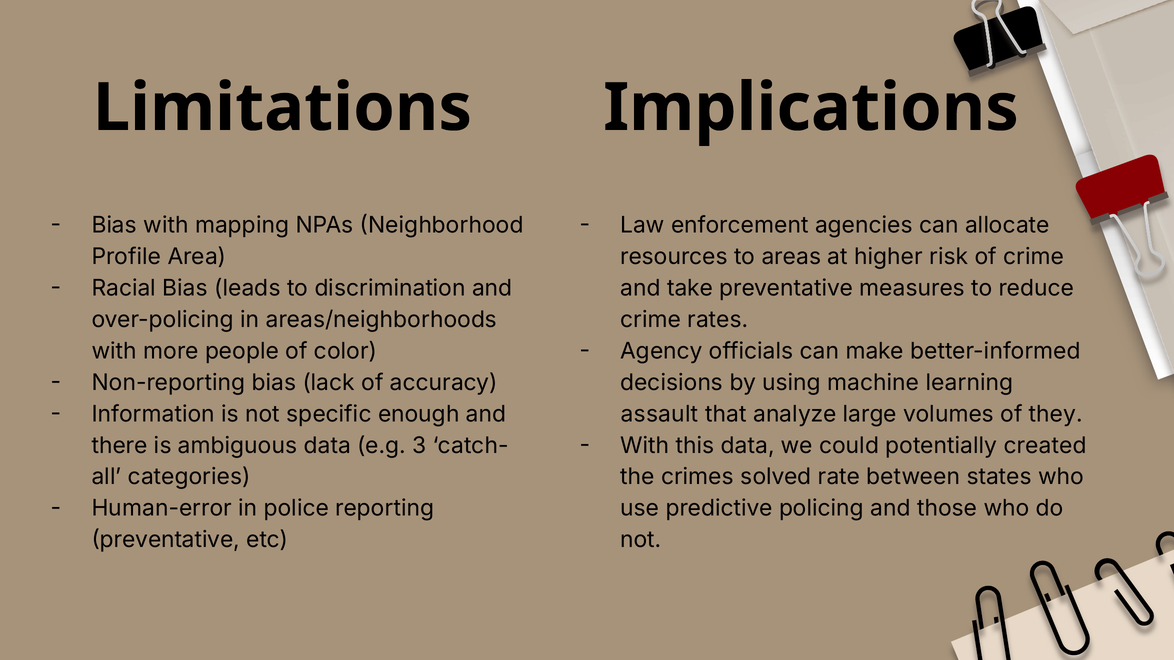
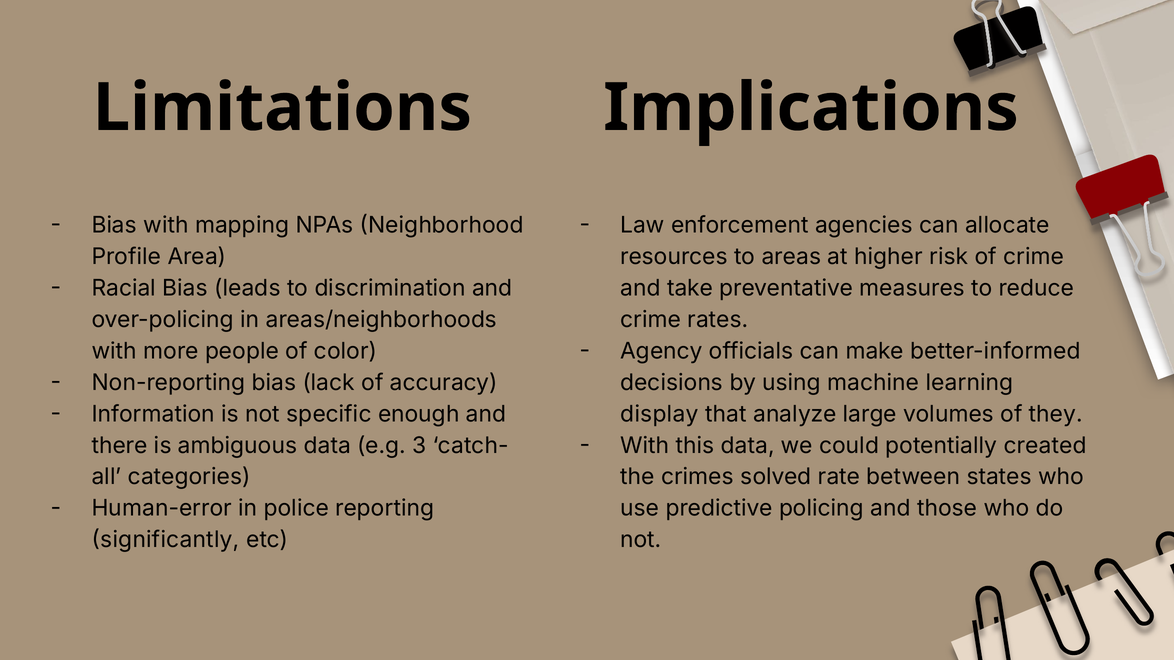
assault: assault -> display (659, 414)
preventative: preventative -> significantly (166, 540)
